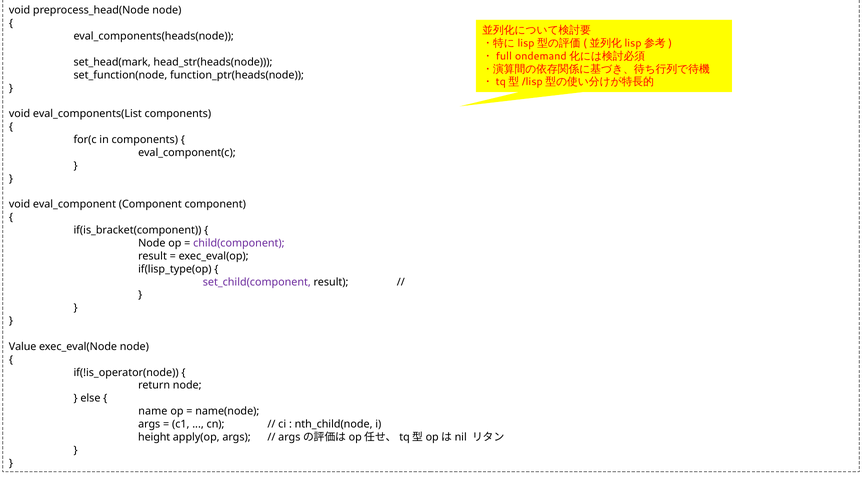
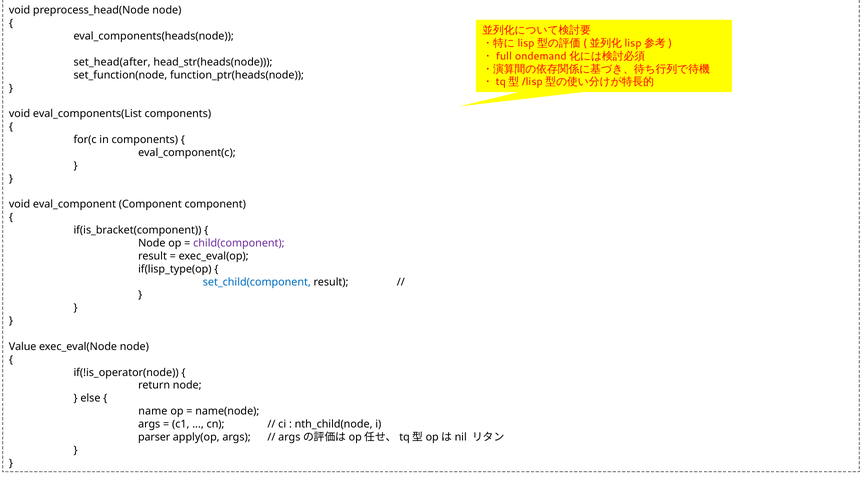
set_head(mark: set_head(mark -> set_head(after (112, 62)
set_child(component colour: purple -> blue (257, 282)
height: height -> parser (154, 437)
